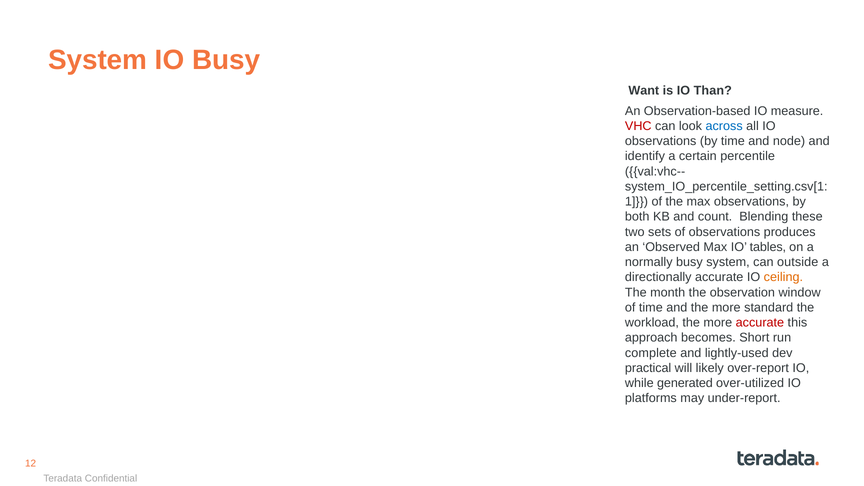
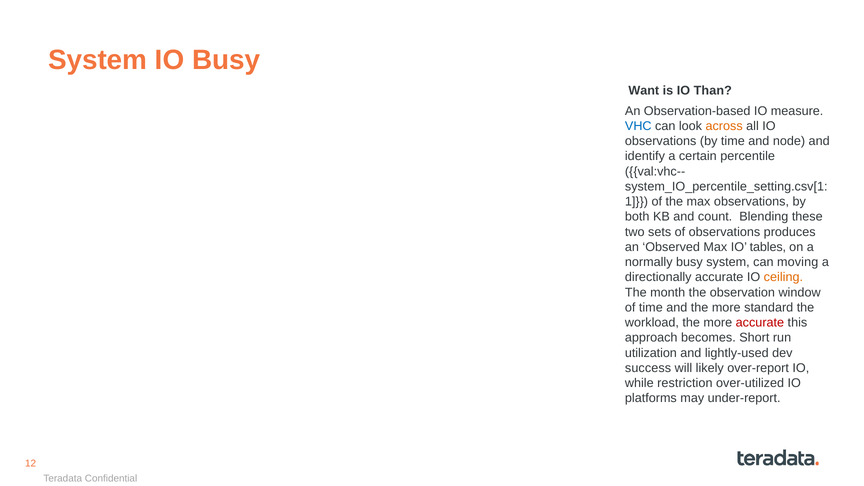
VHC colour: red -> blue (638, 126)
across colour: blue -> orange (724, 126)
outside: outside -> moving (798, 262)
complete: complete -> utilization (651, 353)
practical: practical -> success (648, 368)
generated: generated -> restriction (685, 383)
